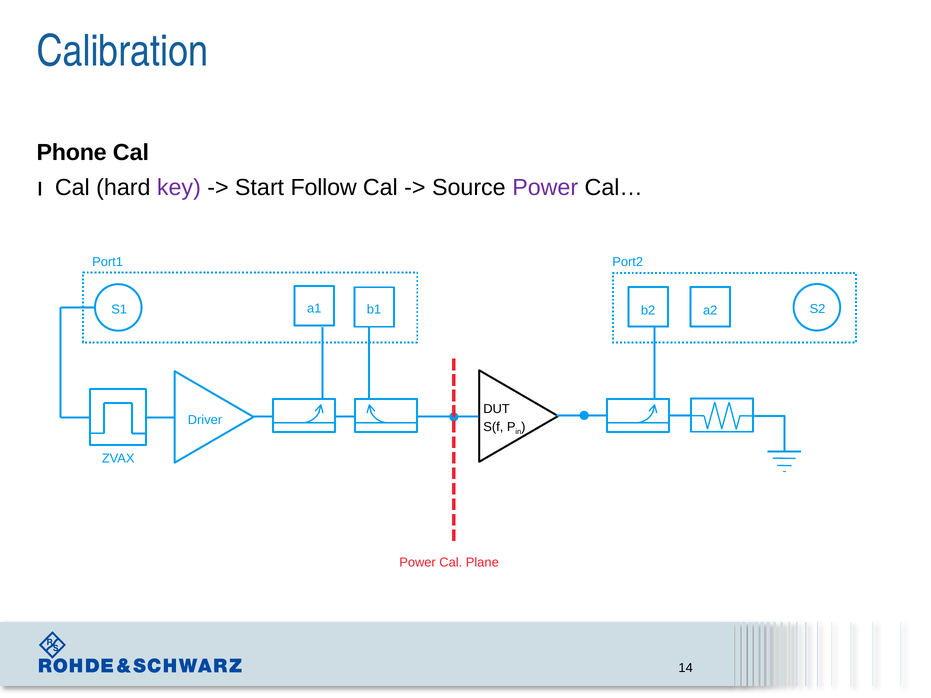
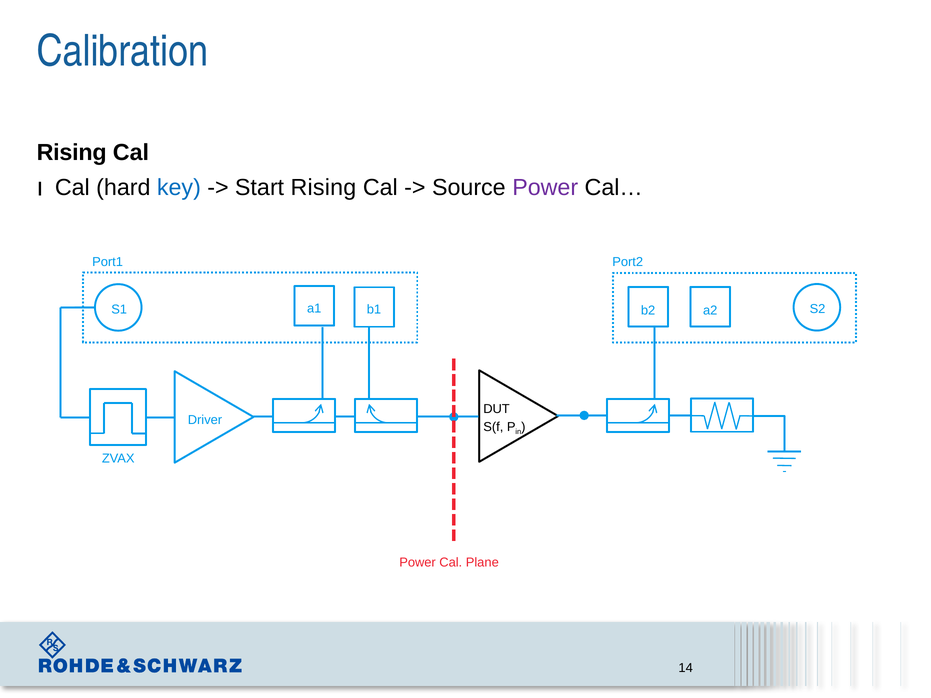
Phone: Phone -> Rising (72, 153)
key colour: purple -> blue (179, 188)
Start Follow: Follow -> Rising (323, 188)
